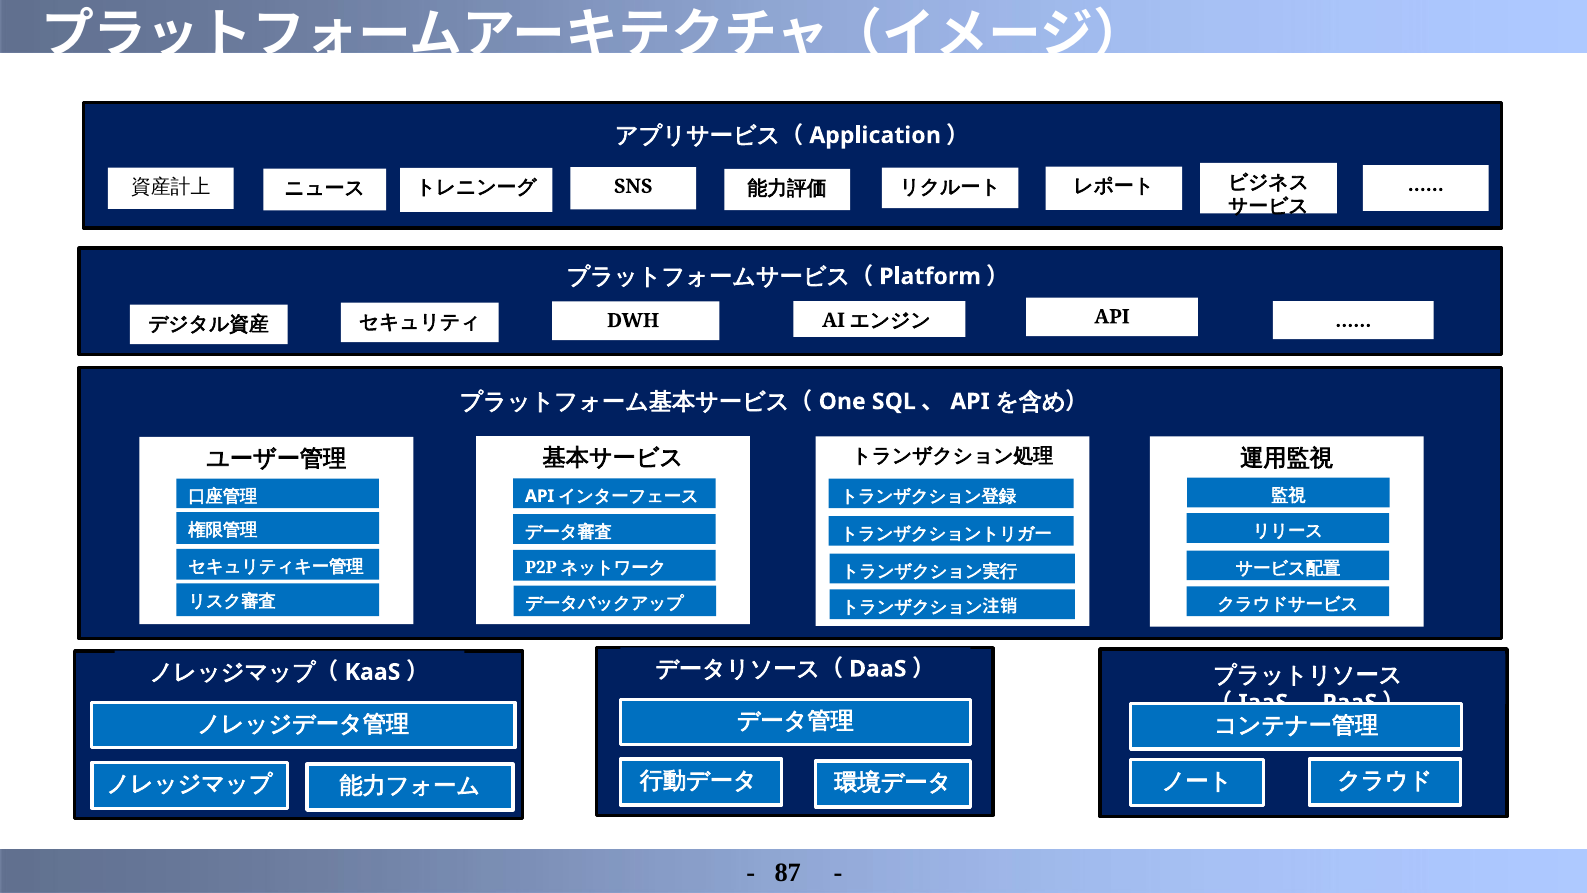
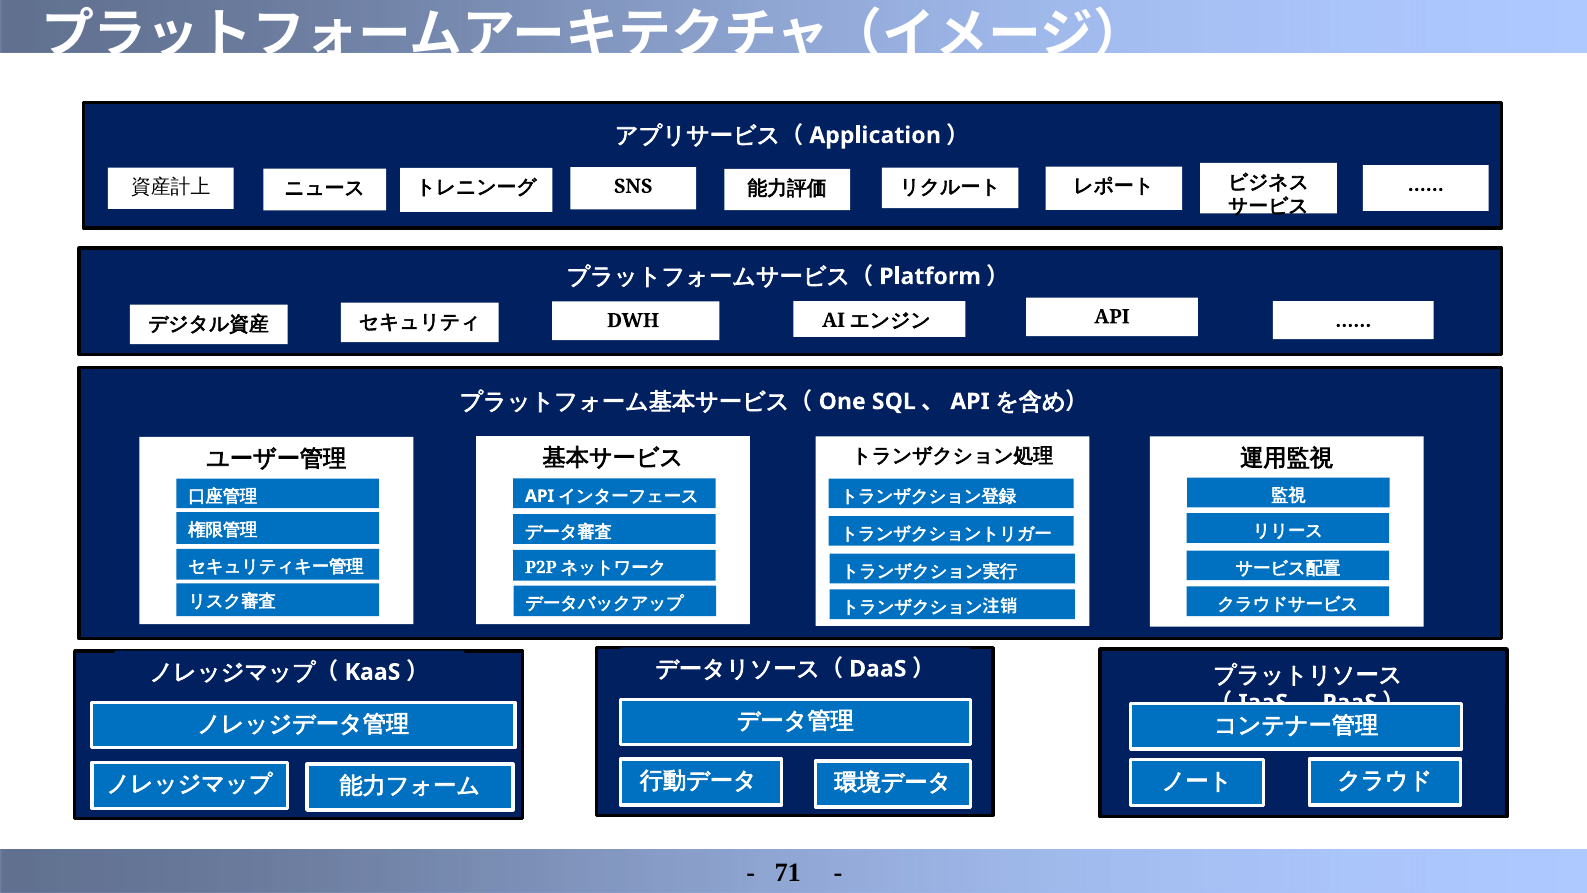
87: 87 -> 71 (788, 872)
